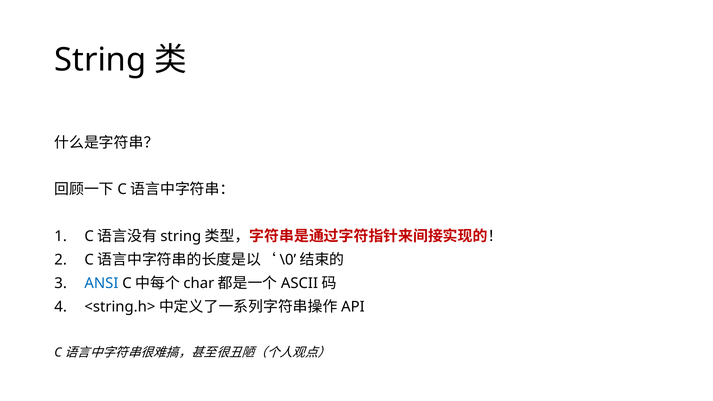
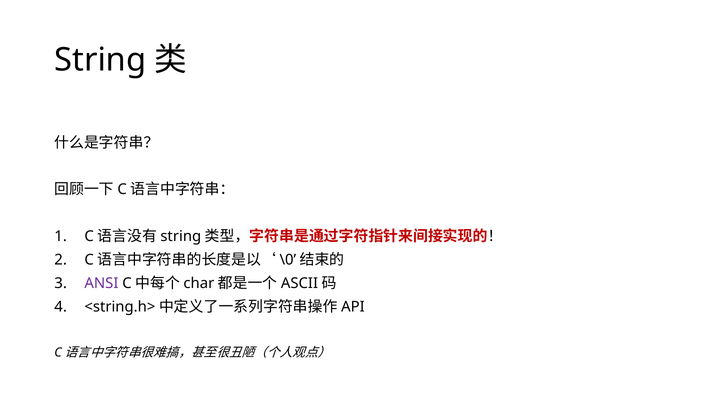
ANSI colour: blue -> purple (101, 283)
